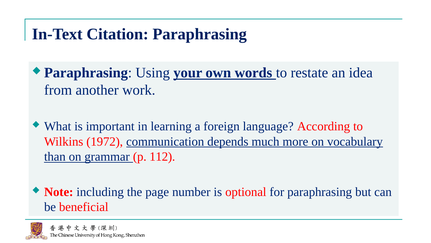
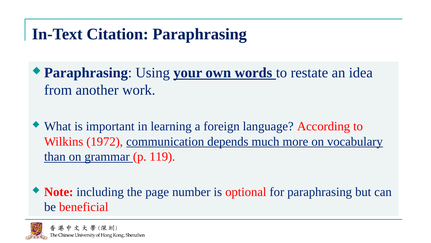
112: 112 -> 119 (162, 156)
